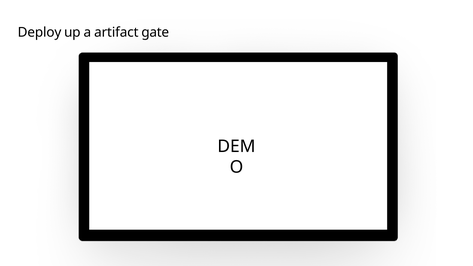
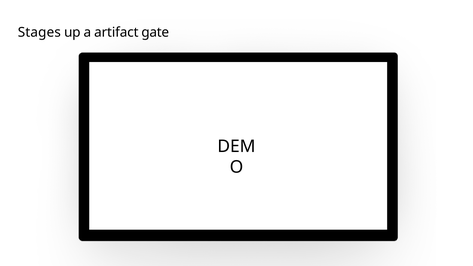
Deploy: Deploy -> Stages (39, 32)
